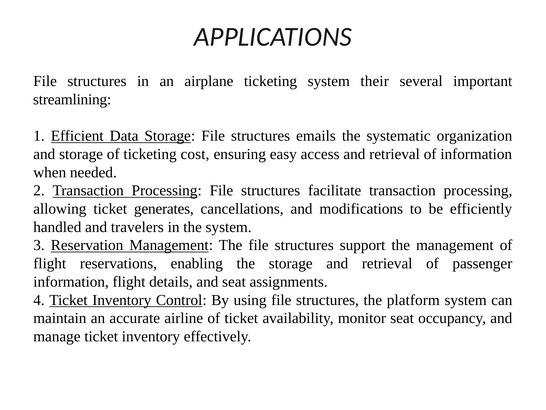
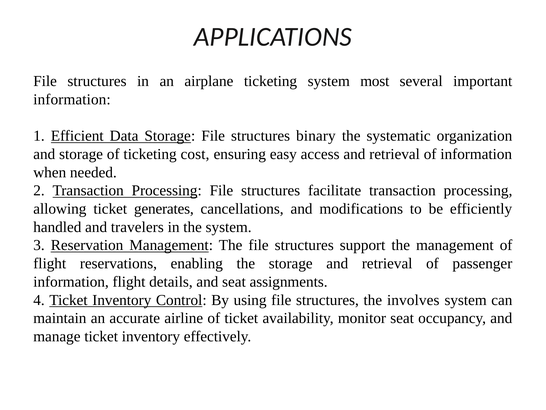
their: their -> most (375, 81)
streamlining: streamlining -> information (72, 99)
emails: emails -> binary (316, 136)
platform: platform -> involves (413, 300)
